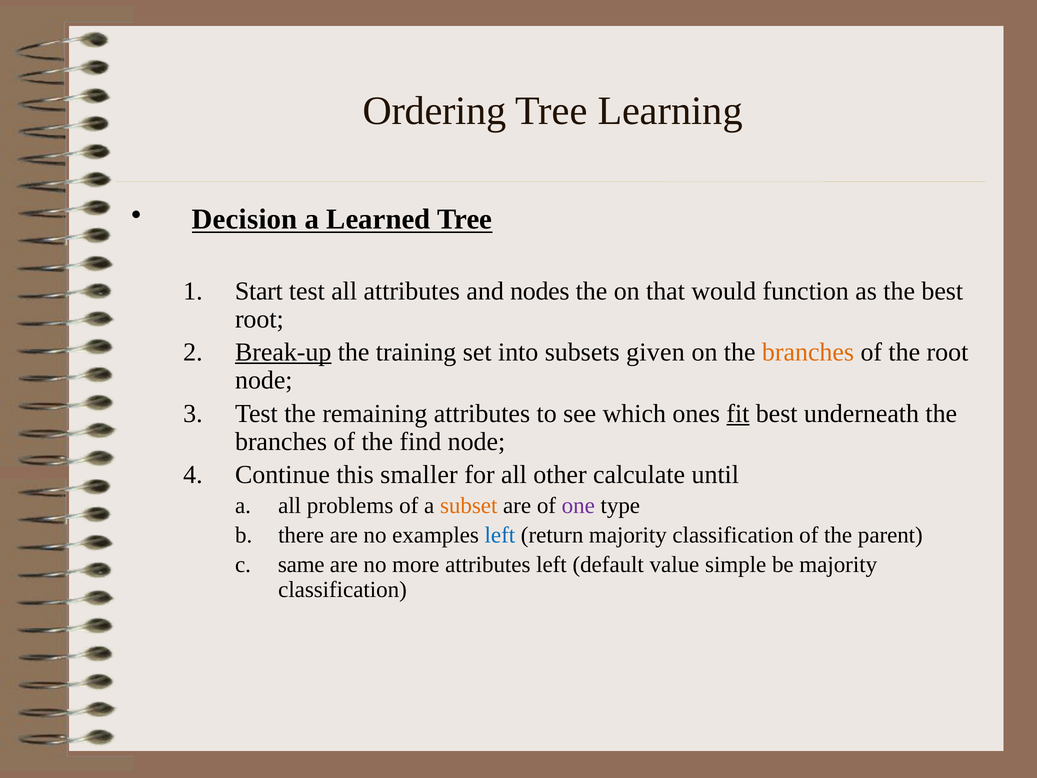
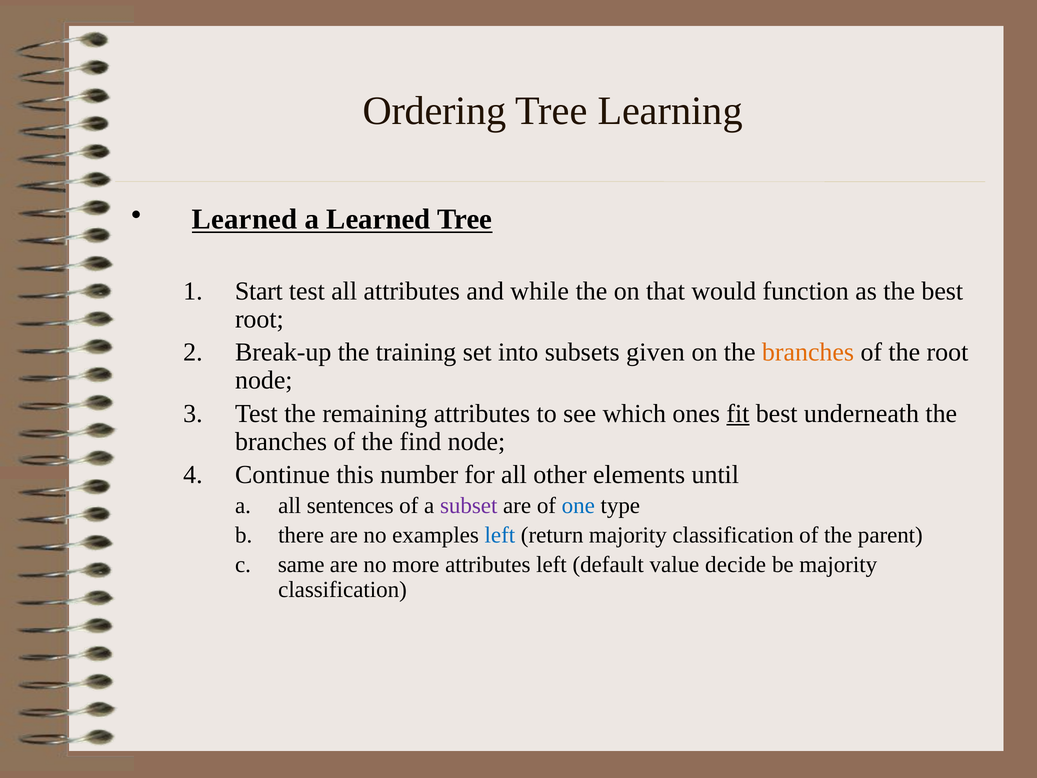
Decision: Decision -> Learned (245, 219)
nodes: nodes -> while (540, 291)
Break-up underline: present -> none (283, 352)
smaller: smaller -> number (419, 475)
calculate: calculate -> elements (639, 475)
problems: problems -> sentences (350, 506)
subset colour: orange -> purple (469, 506)
one colour: purple -> blue (578, 506)
simple: simple -> decide (736, 565)
